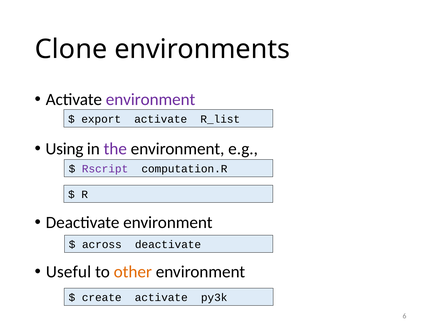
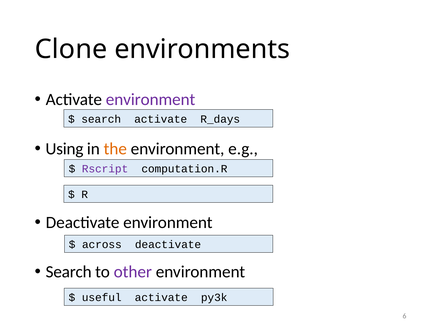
export: export -> search (101, 119)
R_list: R_list -> R_days (220, 119)
the colour: purple -> orange (115, 149)
Useful: Useful -> Search (69, 272)
other colour: orange -> purple (133, 272)
create: create -> useful (102, 297)
